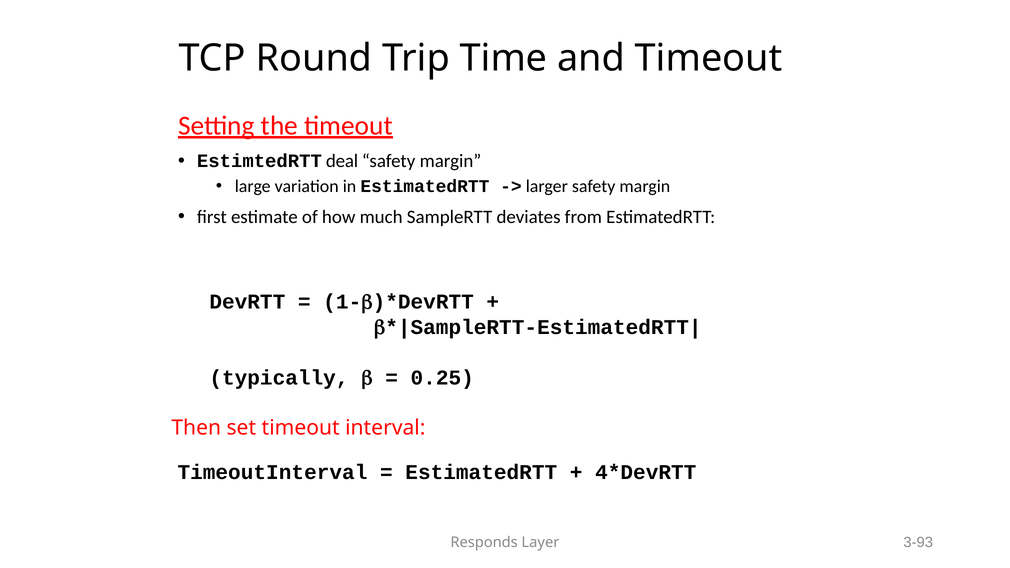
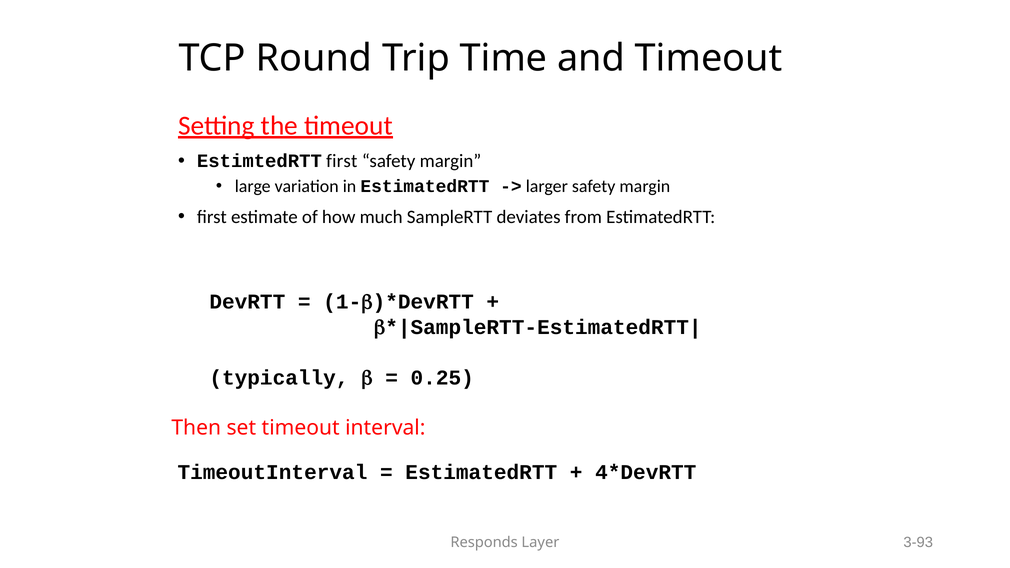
EstimtedRTT deal: deal -> first (342, 161)
